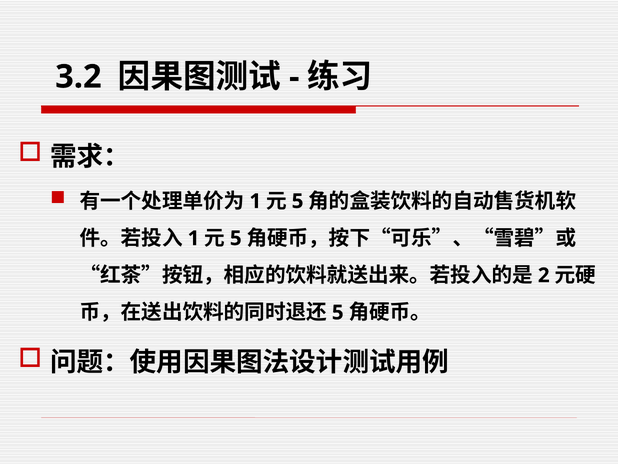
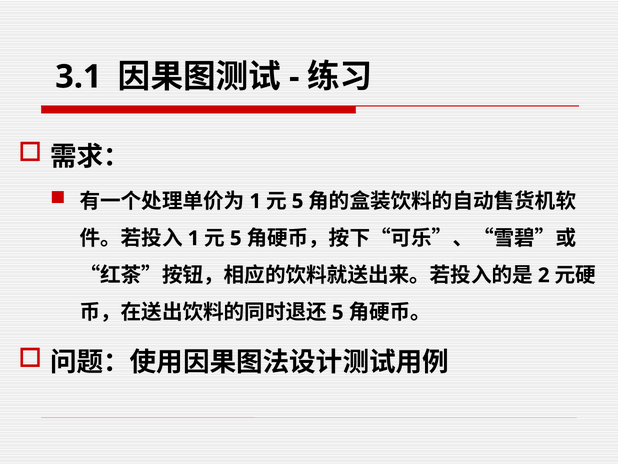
3.2: 3.2 -> 3.1 (78, 77)
